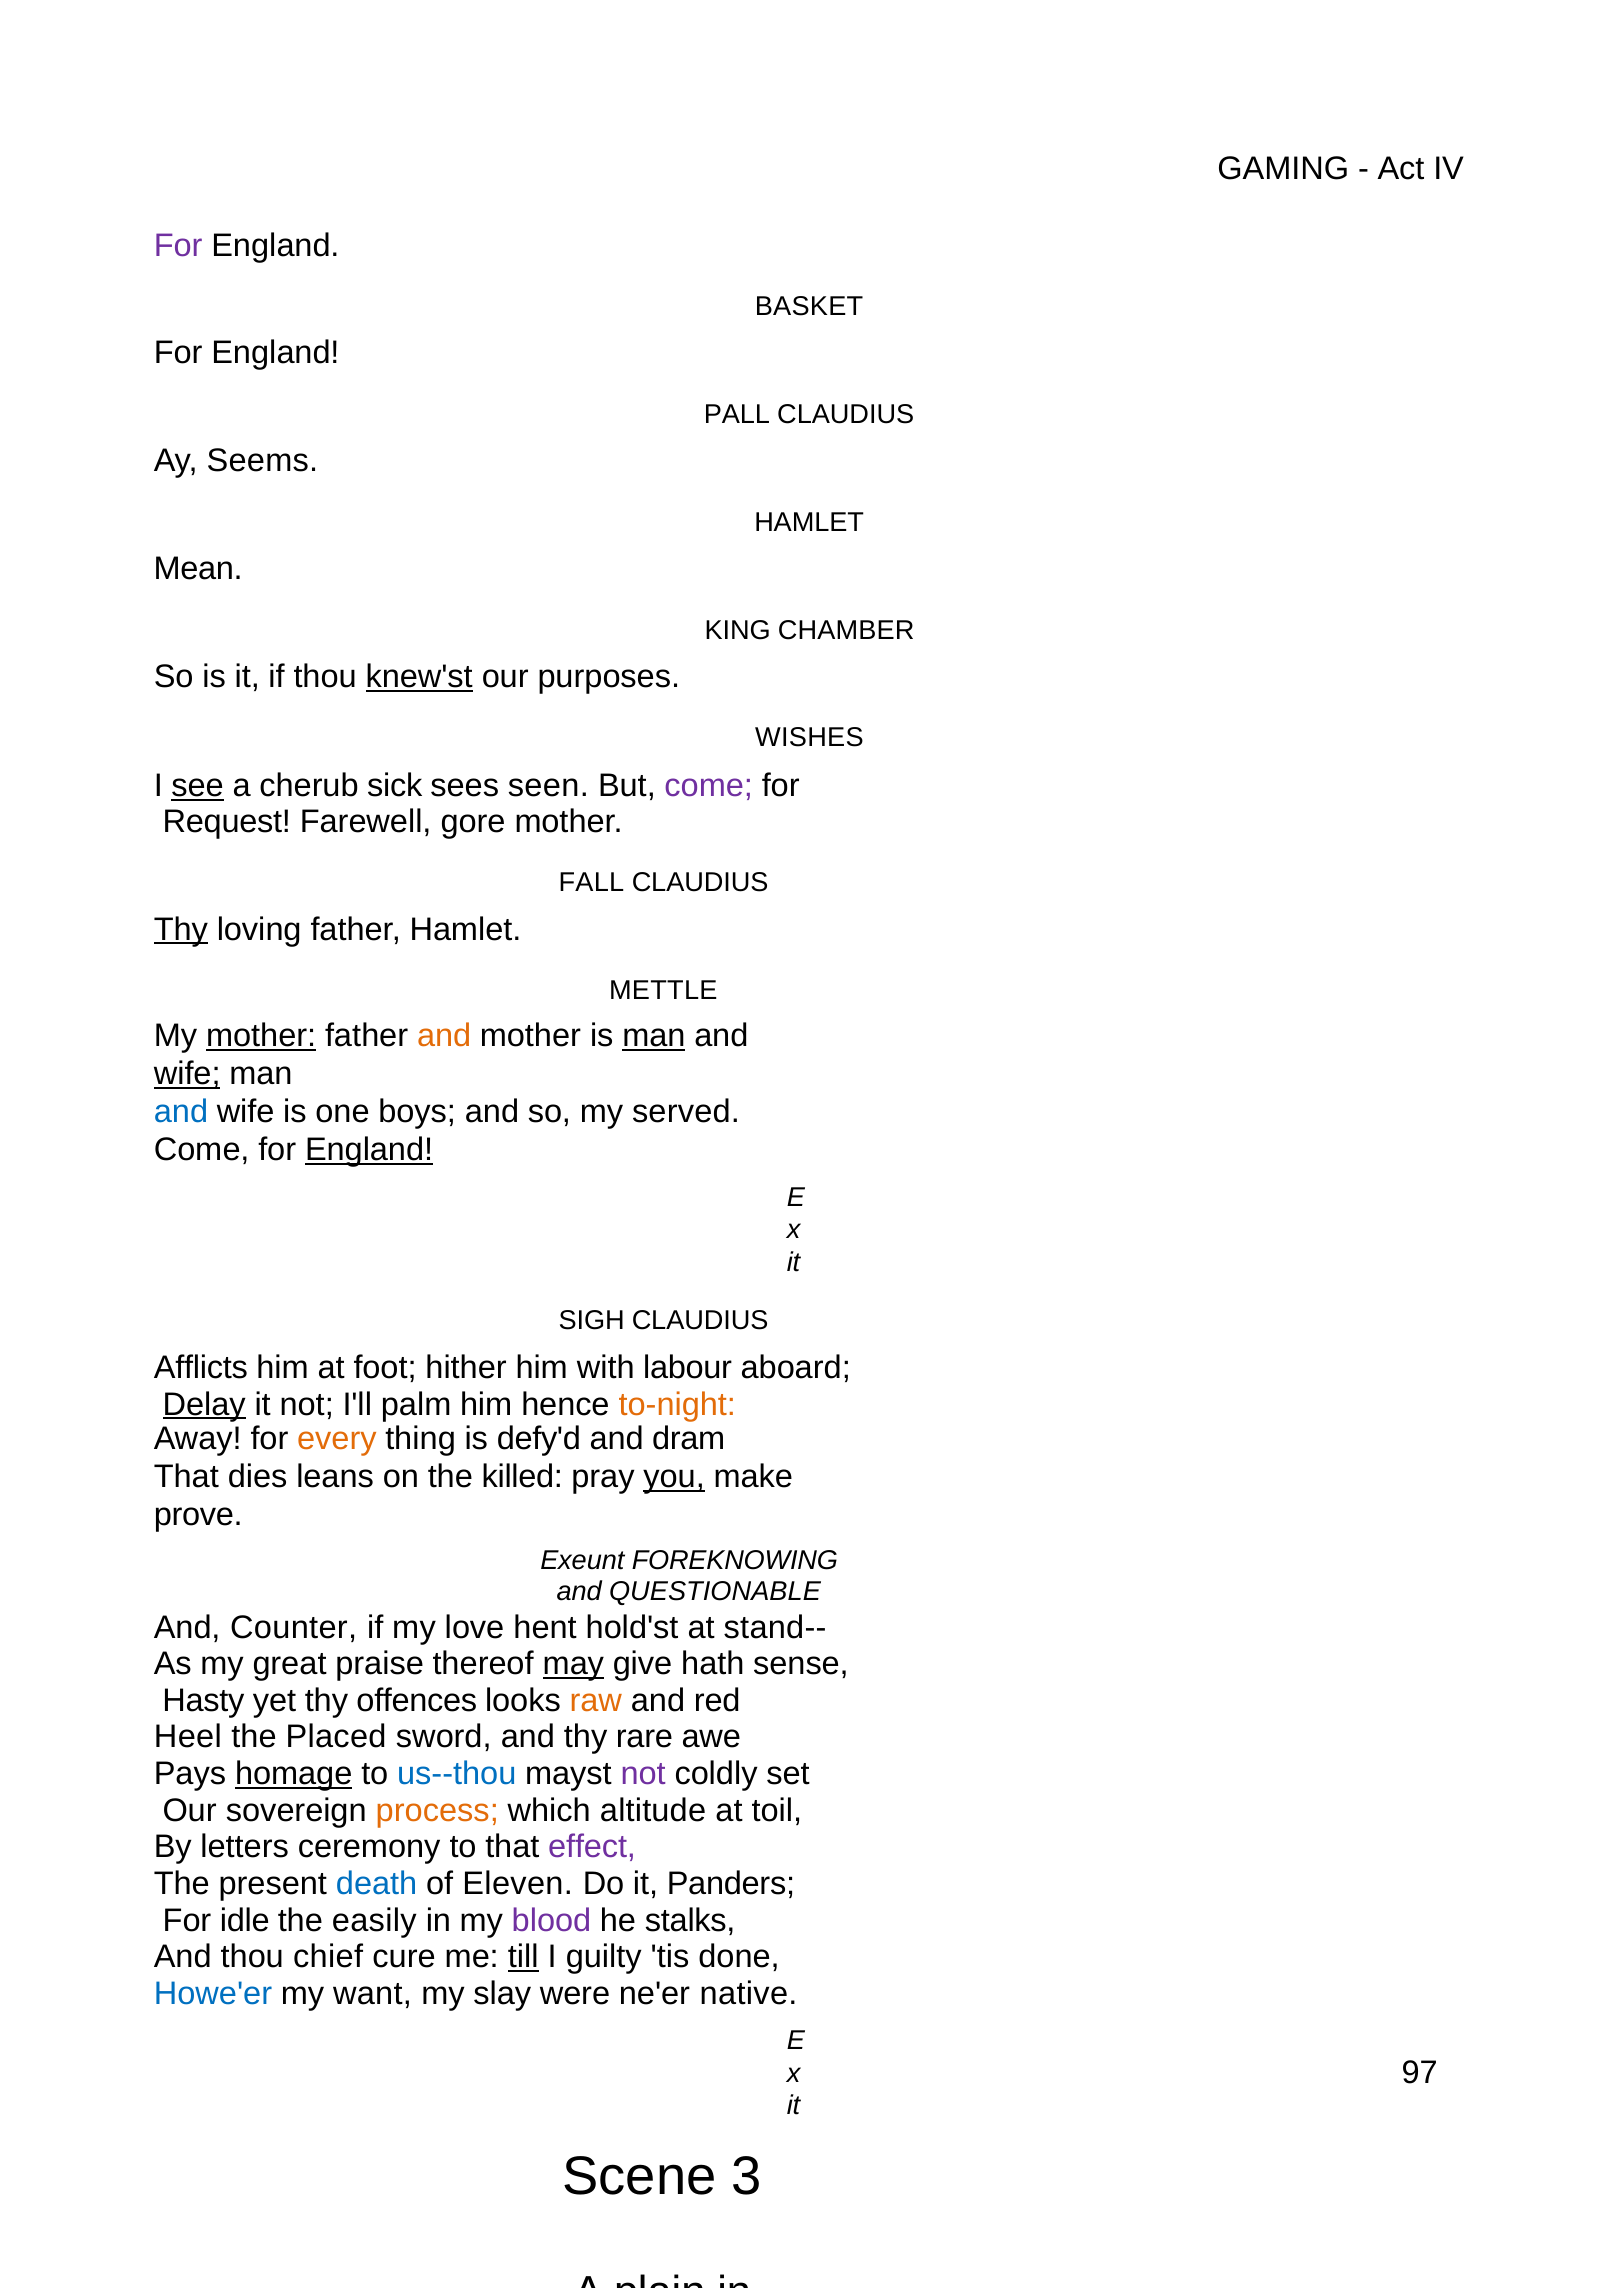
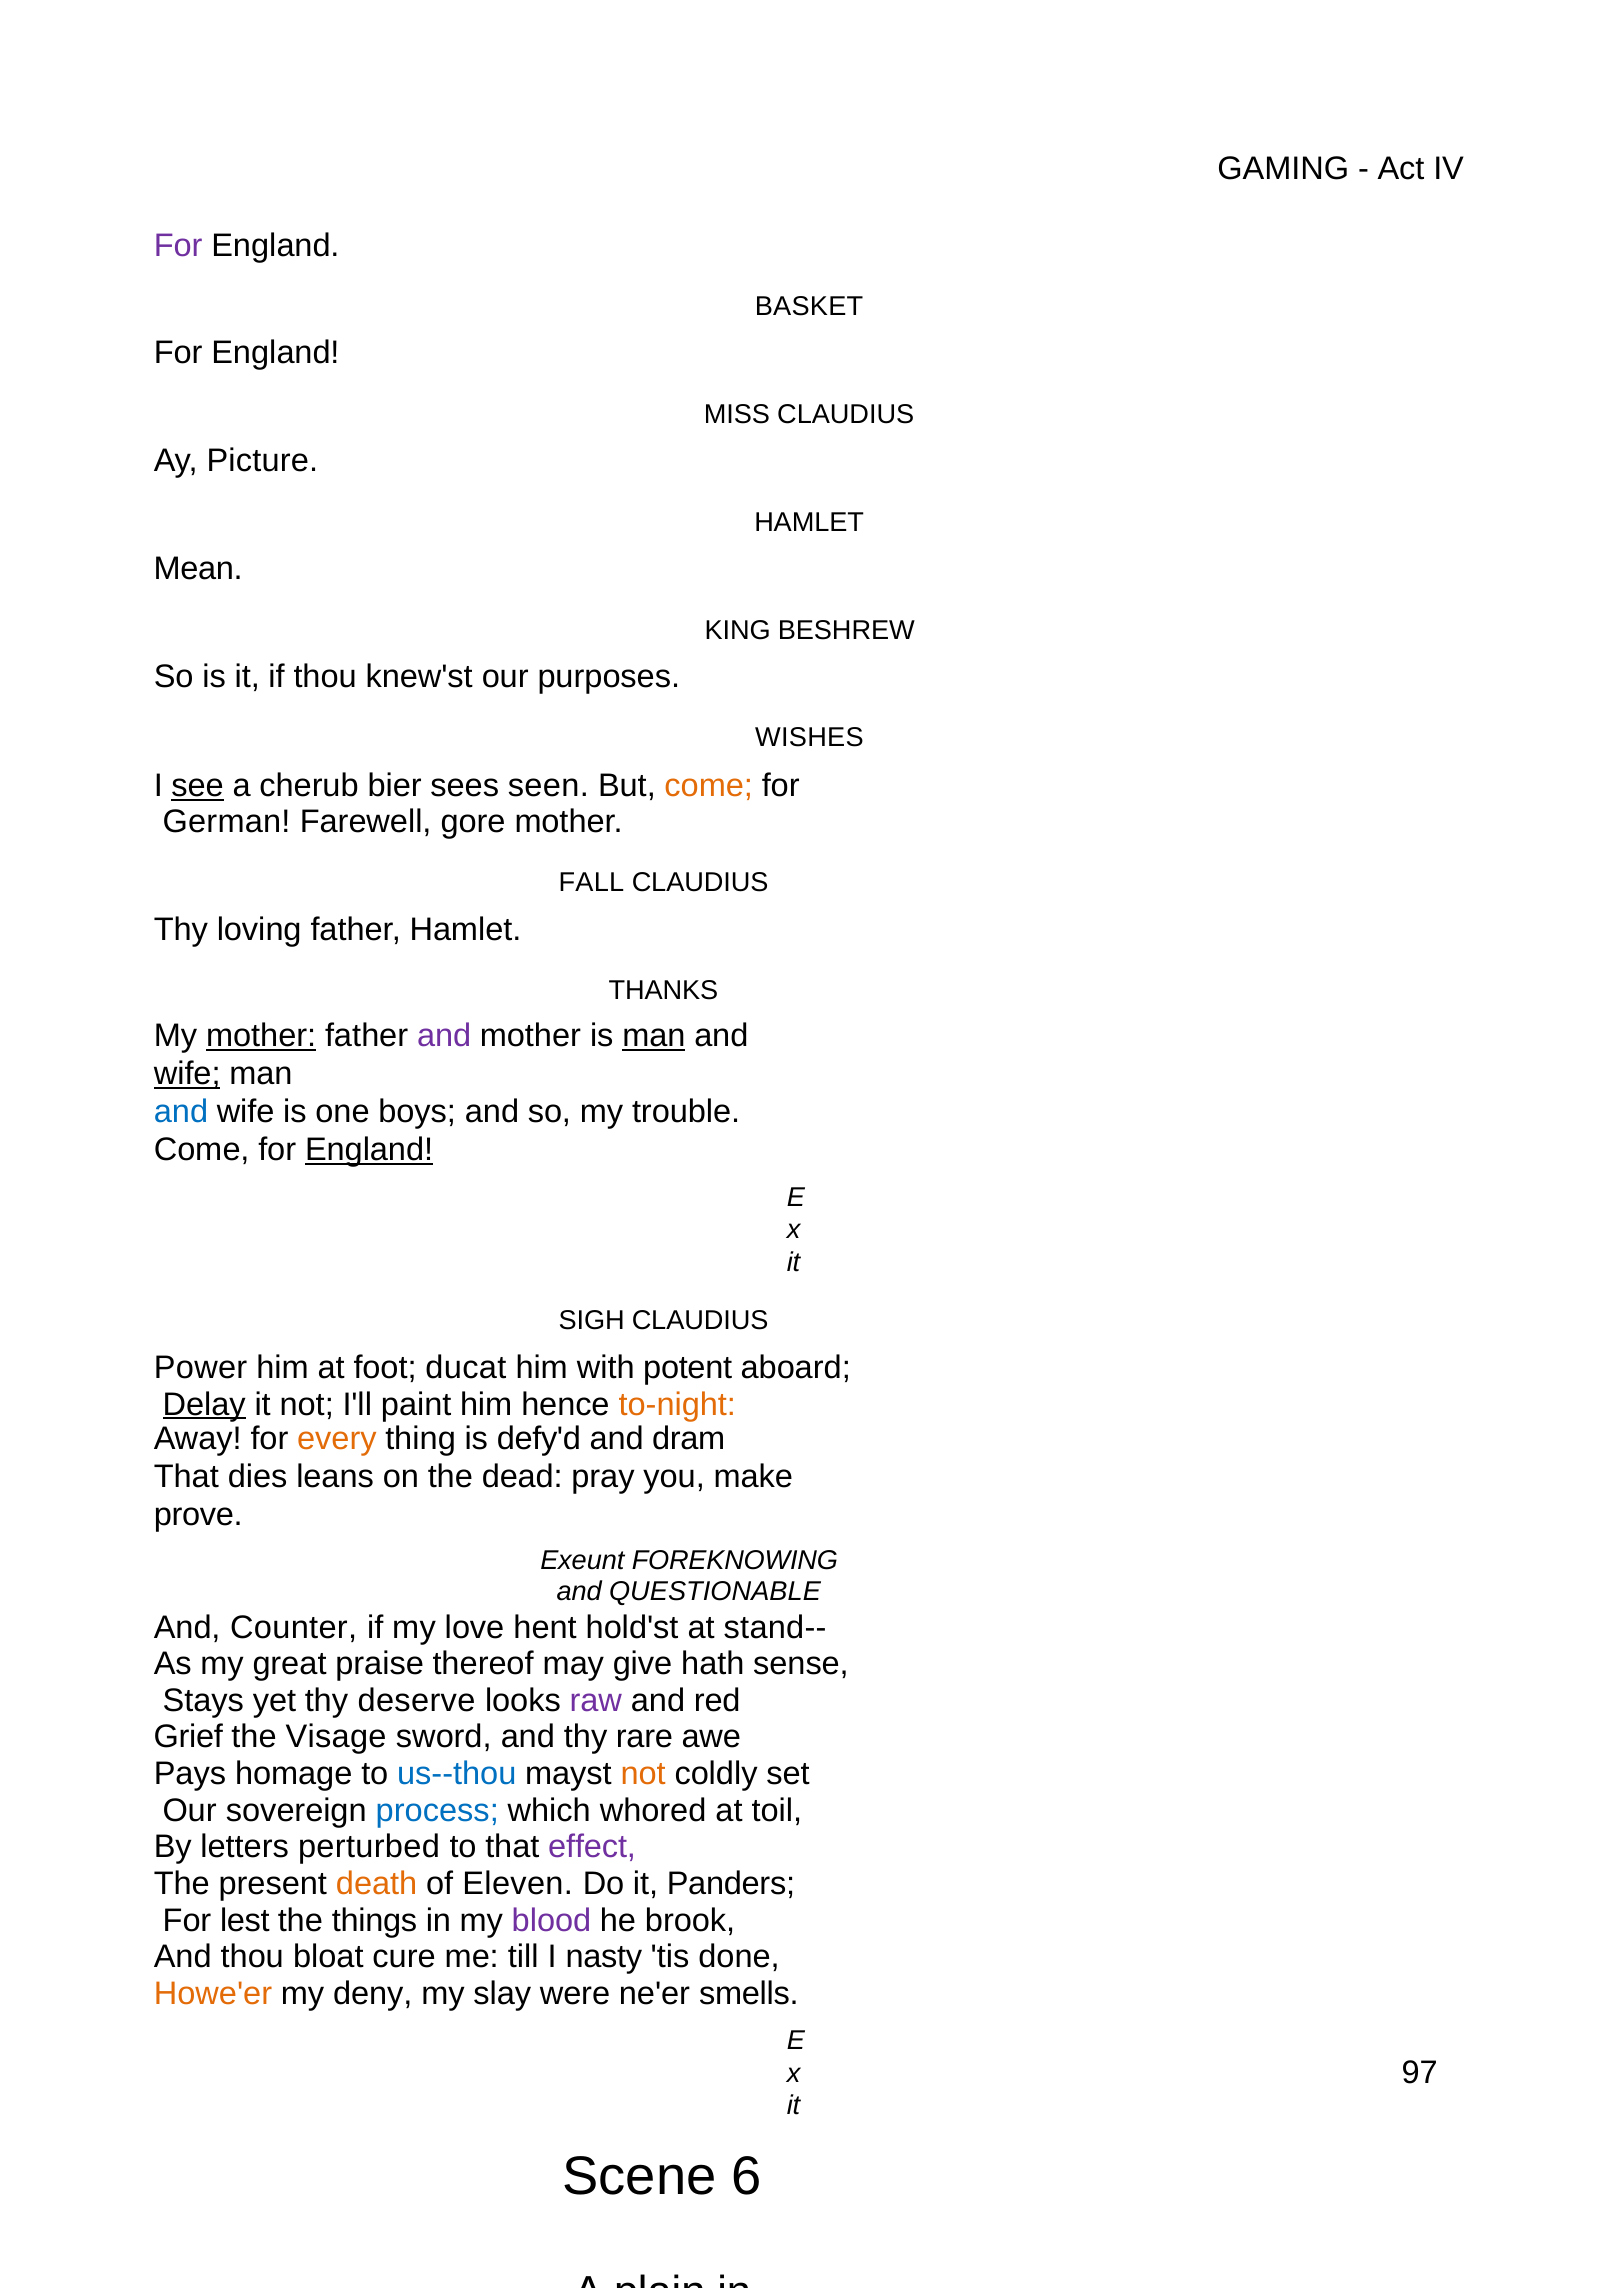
PALL: PALL -> MISS (737, 415)
Seems: Seems -> Picture (262, 461)
CHAMBER: CHAMBER -> BESHREW (846, 630)
knew'st underline: present -> none (419, 677)
sick: sick -> bier (395, 786)
come colour: purple -> orange (709, 786)
Request: Request -> German (227, 822)
Thy underline: present -> none (181, 930)
METTLE: METTLE -> THANKS (663, 991)
and colour: orange -> purple (444, 1036)
served: served -> trouble (686, 1112)
Afflicts: Afflicts -> Power (201, 1368)
hither: hither -> ducat (466, 1368)
labour: labour -> potent (688, 1368)
palm: palm -> paint (416, 1405)
killed: killed -> dead (522, 1477)
you underline: present -> none (674, 1477)
may underline: present -> none (573, 1664)
Hasty: Hasty -> Stays (203, 1701)
offences: offences -> deserve (417, 1701)
raw colour: orange -> purple (596, 1701)
Heel: Heel -> Grief (188, 1738)
Placed: Placed -> Visage (336, 1738)
homage underline: present -> none (294, 1774)
not colour: purple -> orange (643, 1774)
process colour: orange -> blue (437, 1811)
altitude: altitude -> whored (653, 1811)
ceremony: ceremony -> perturbed (369, 1848)
death colour: blue -> orange (377, 1884)
idle: idle -> lest (245, 1921)
easily: easily -> things (375, 1921)
stalks: stalks -> brook (690, 1921)
chief: chief -> bloat (328, 1957)
till underline: present -> none (523, 1957)
guilty: guilty -> nasty (604, 1957)
Howe'er colour: blue -> orange (213, 1994)
want: want -> deny (373, 1994)
native: native -> smells (749, 1994)
3: 3 -> 6 (747, 2177)
